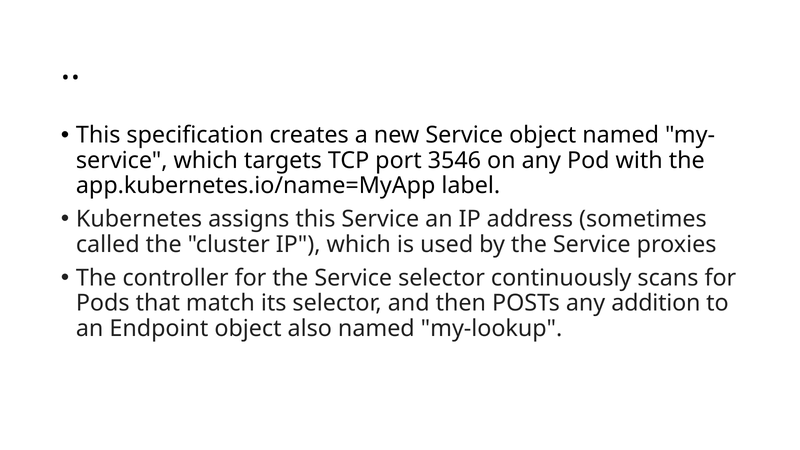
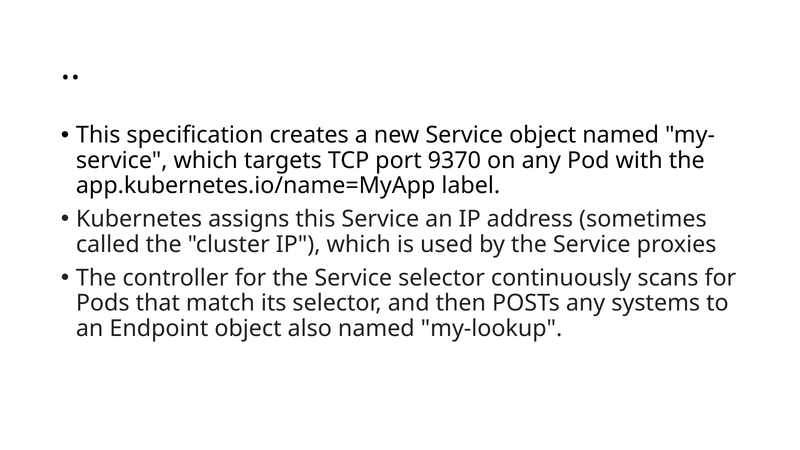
3546: 3546 -> 9370 (454, 160)
addition: addition -> systems (656, 303)
